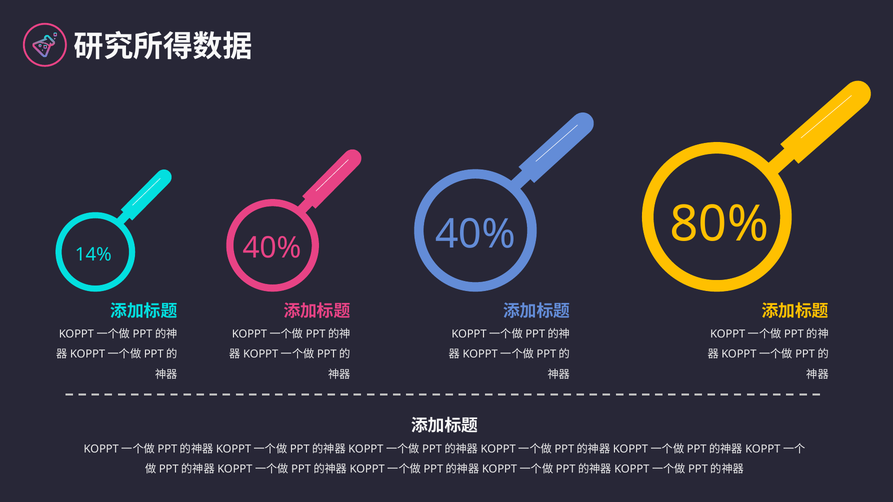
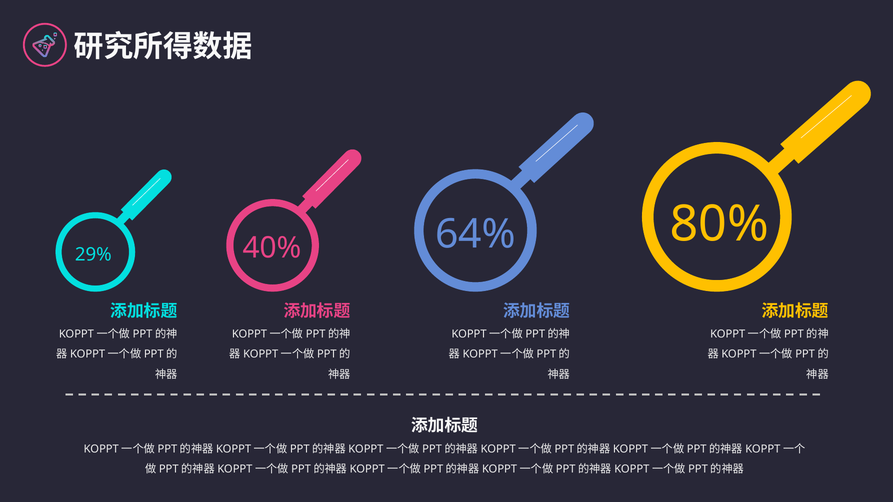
40% 40%: 40% -> 64% (475, 235)
14%: 14% -> 29% (93, 255)
